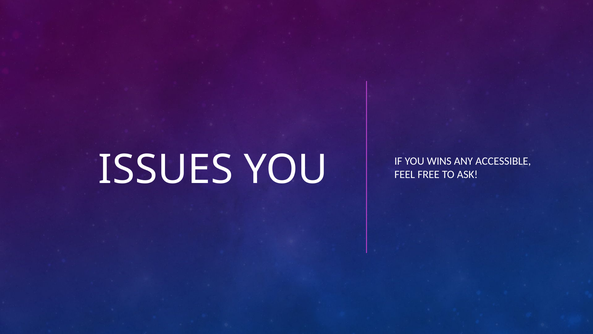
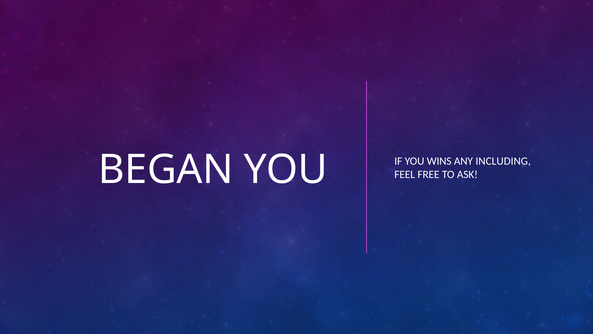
ISSUES: ISSUES -> BEGAN (166, 170)
ACCESSIBLE: ACCESSIBLE -> INCLUDING (503, 161)
